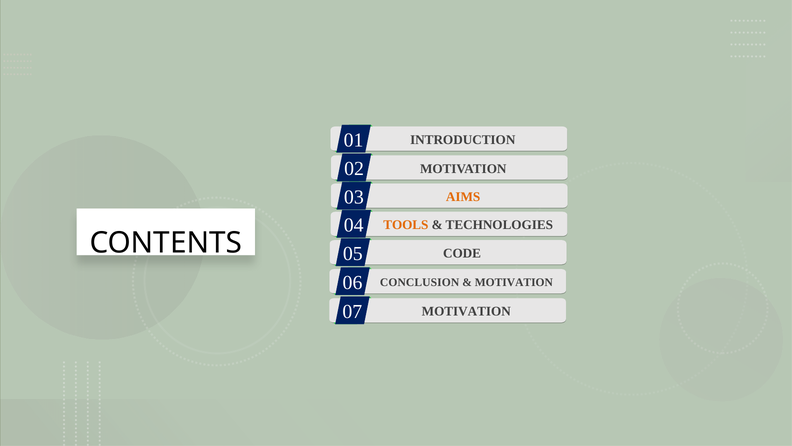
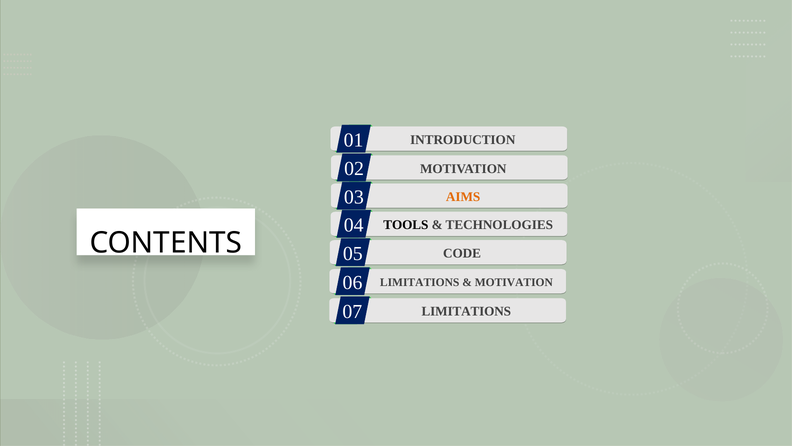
TOOLS colour: orange -> black (406, 225)
06 CONCLUSION: CONCLUSION -> LIMITATIONS (420, 282)
07 MOTIVATION: MOTIVATION -> LIMITATIONS (466, 311)
